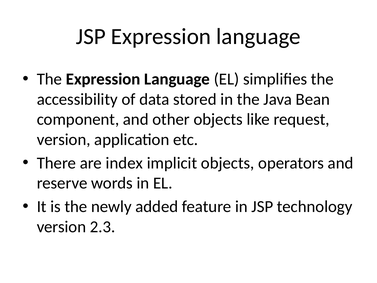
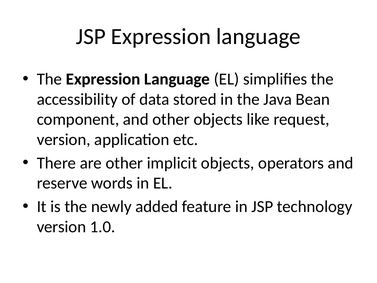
are index: index -> other (124, 163)
2.3: 2.3 -> 1.0 (103, 227)
